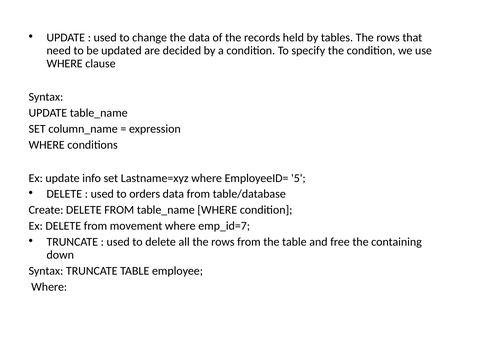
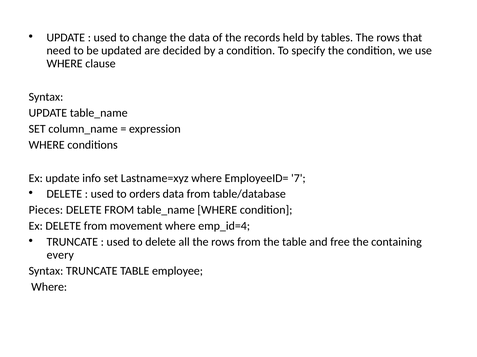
5: 5 -> 7 (298, 178)
Create: Create -> Pieces (46, 210)
emp_id=7: emp_id=7 -> emp_id=4 (224, 226)
down: down -> every (60, 255)
